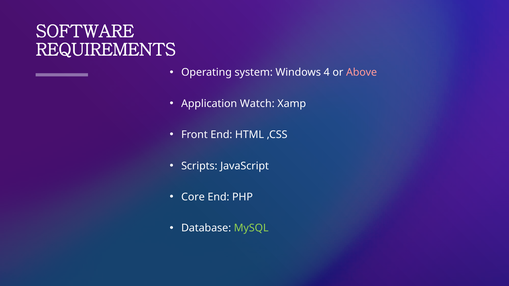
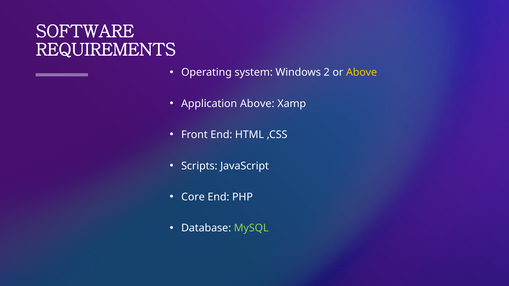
4: 4 -> 2 (327, 73)
Above colour: pink -> yellow (362, 73)
Application Watch: Watch -> Above (257, 104)
